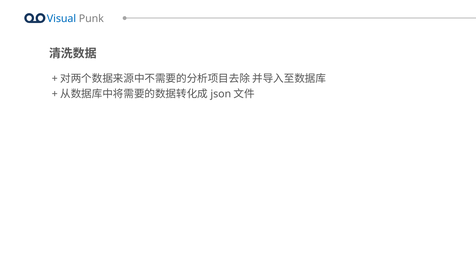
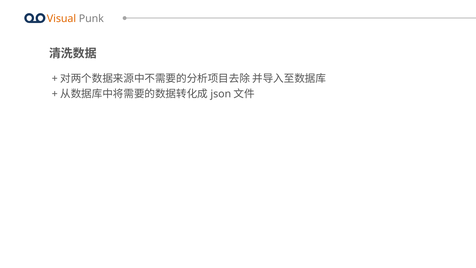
Visual colour: blue -> orange (62, 19)
